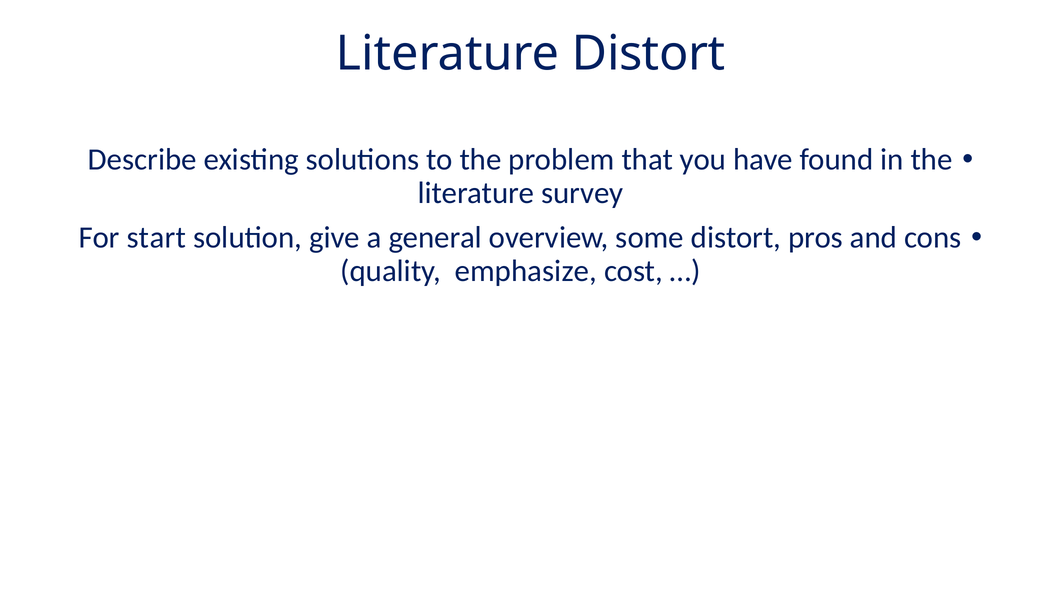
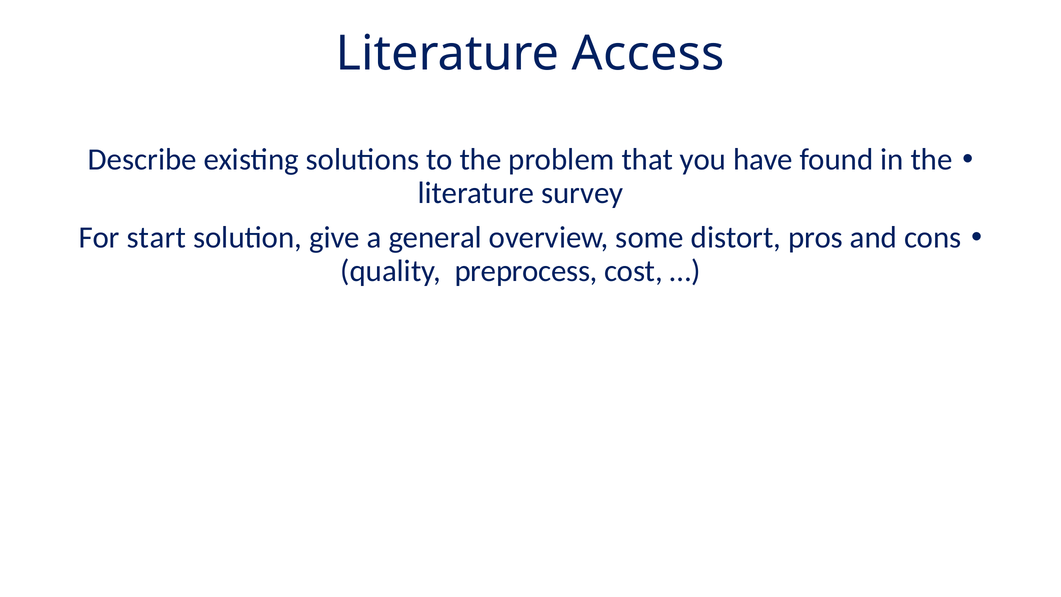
Literature Distort: Distort -> Access (648, 54)
emphasize: emphasize -> preprocess (526, 271)
